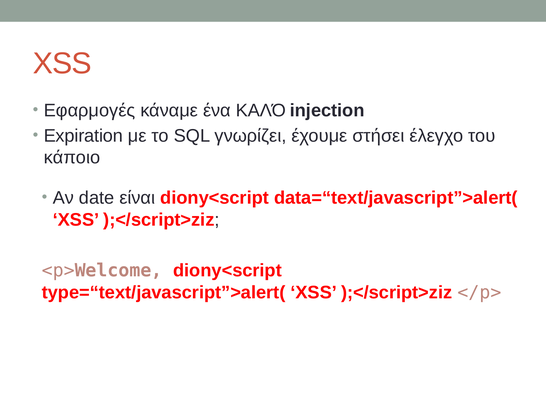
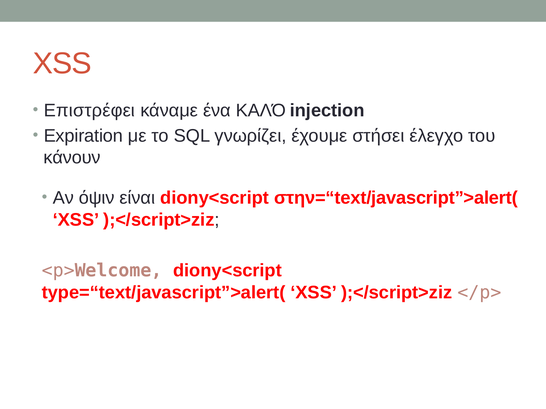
Εφαρμογές: Εφαρμογές -> Επιστρέφει (89, 110)
κάποιο: κάποιο -> κάνουν (72, 158)
date: date -> όψιν (97, 198)
data=“text/javascript”>alert(: data=“text/javascript”>alert( -> στην=“text/javascript”>alert( (396, 198)
